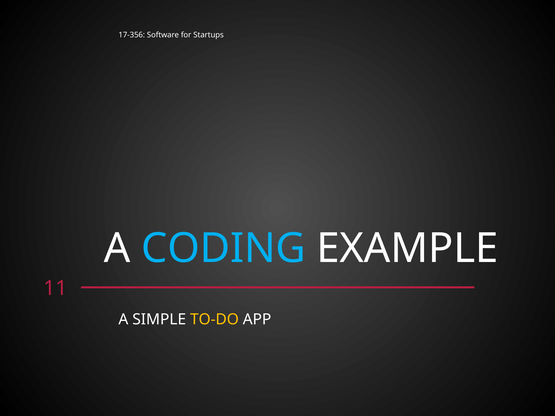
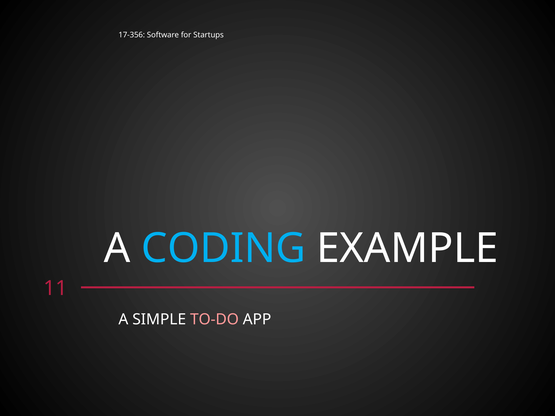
TO-DO colour: yellow -> pink (214, 320)
